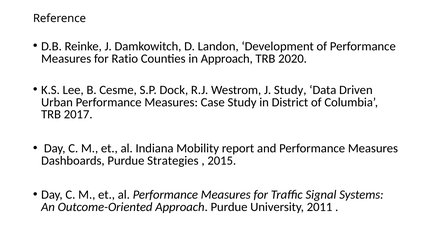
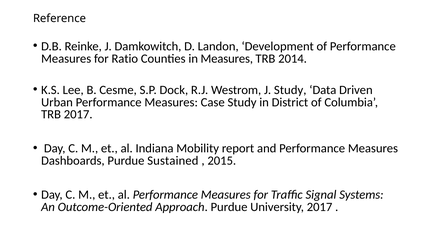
in Approach: Approach -> Measures (227, 59)
2020: 2020 -> 2014 (293, 59)
Strategies: Strategies -> Sustained (173, 161)
University 2011: 2011 -> 2017 (320, 207)
